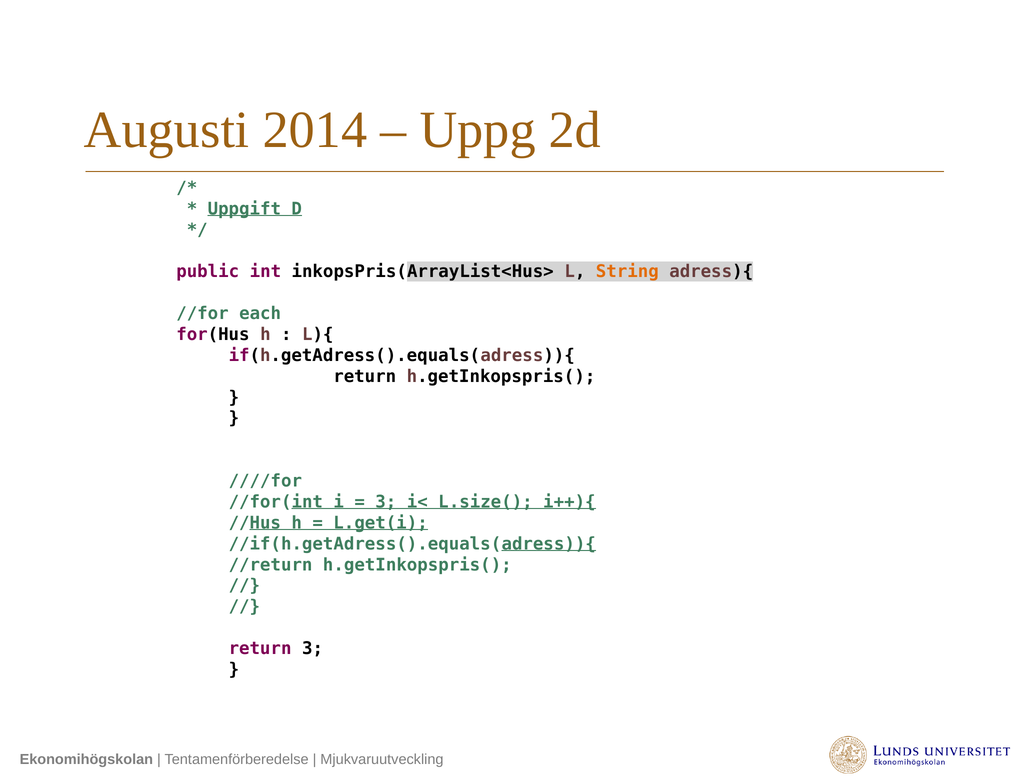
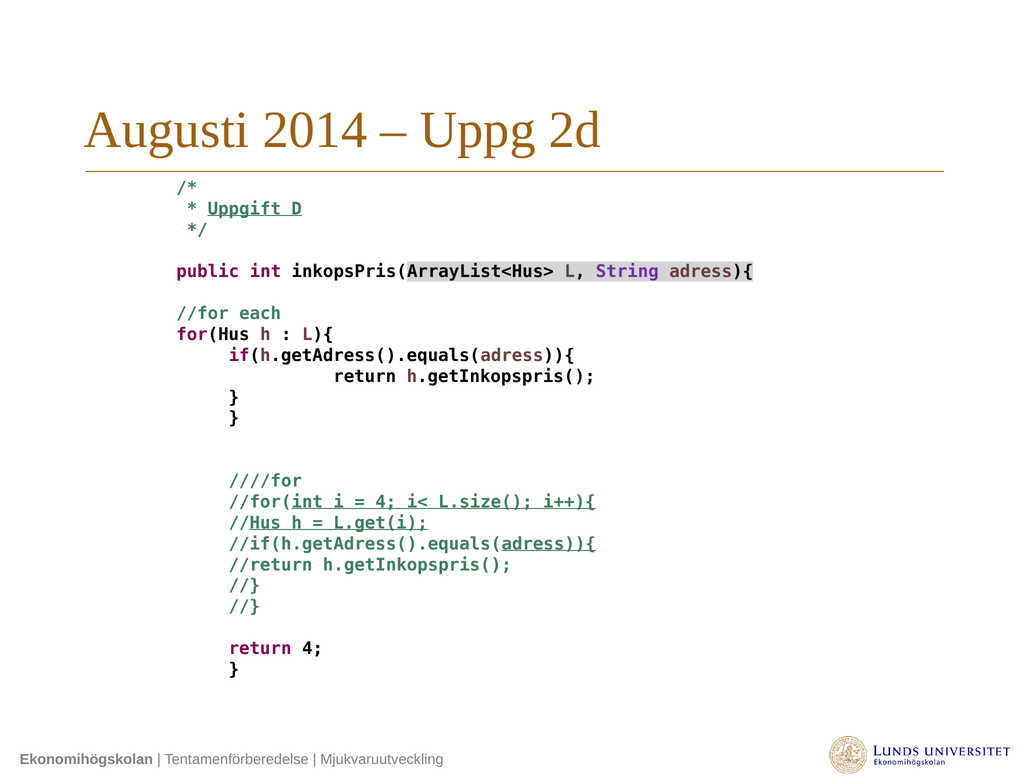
String colour: orange -> purple (627, 272)
3: 3 -> 4 (386, 502)
return 3: 3 -> 4 (313, 648)
